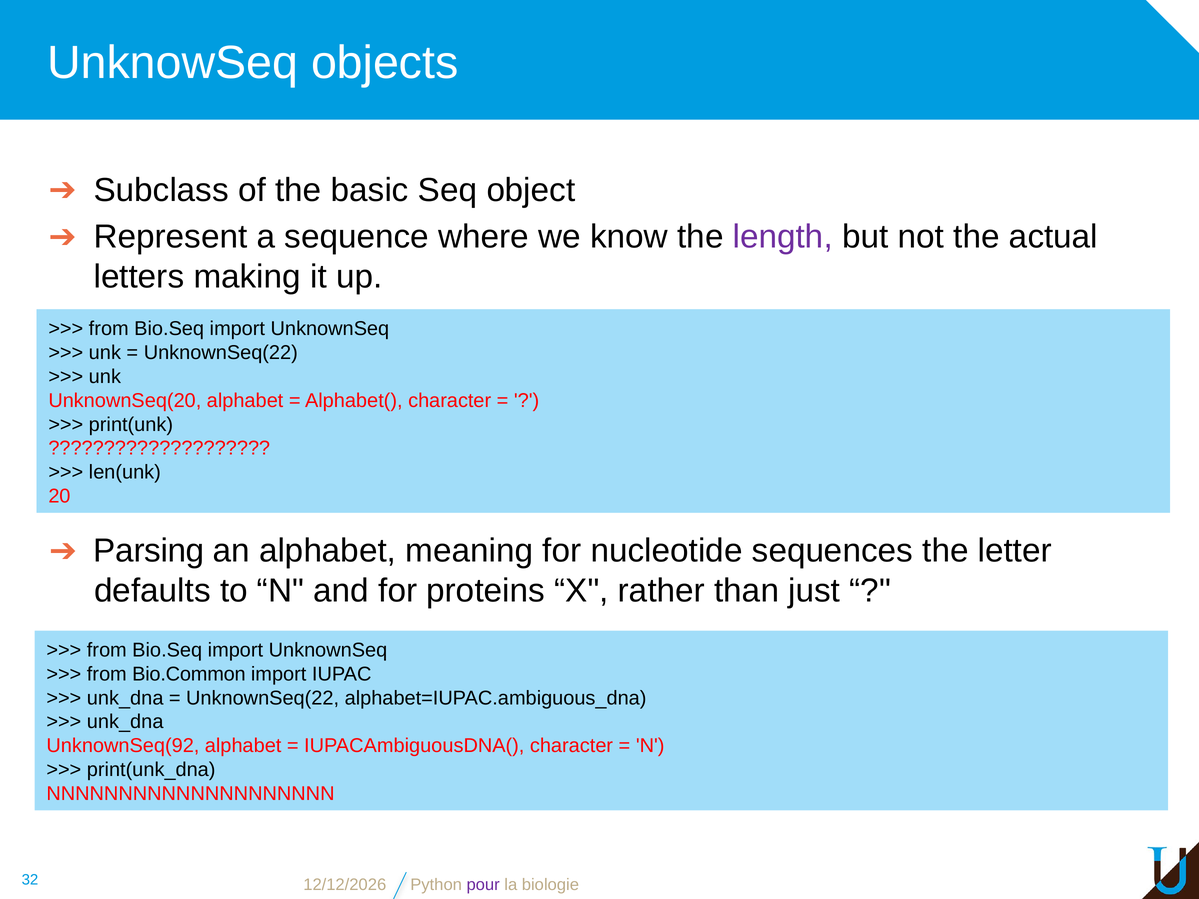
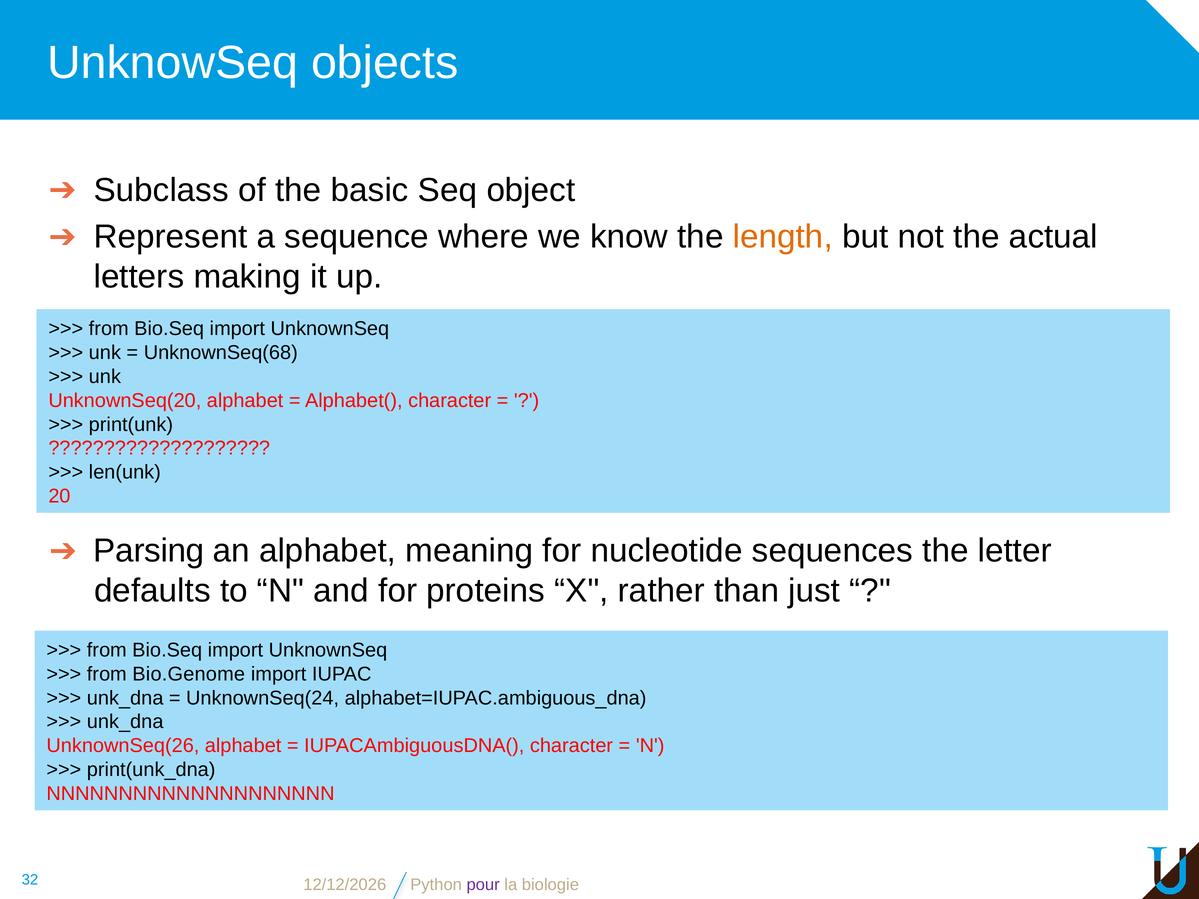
length colour: purple -> orange (783, 237)
UnknownSeq(22: UnknownSeq(22 -> UnknownSeq(68 (221, 353)
Bio.Common: Bio.Common -> Bio.Genome (189, 674)
UnknownSeq(22: UnknownSeq(22 -> UnknownSeq(24 (263, 698)
UnknownSeq(92: UnknownSeq(92 -> UnknownSeq(26 (123, 746)
